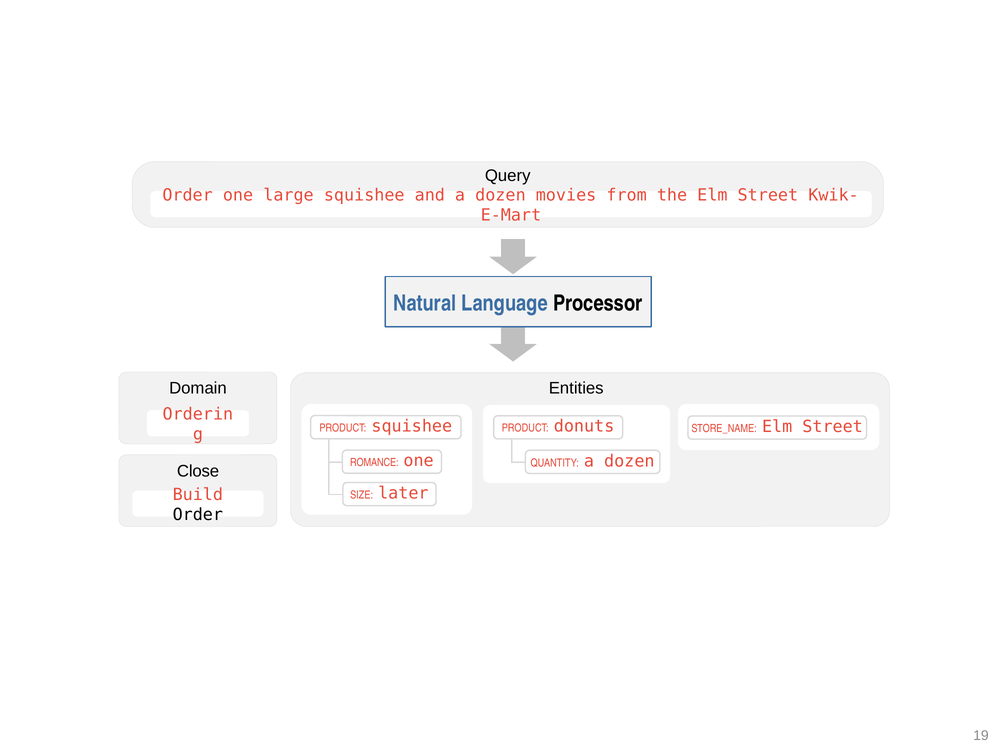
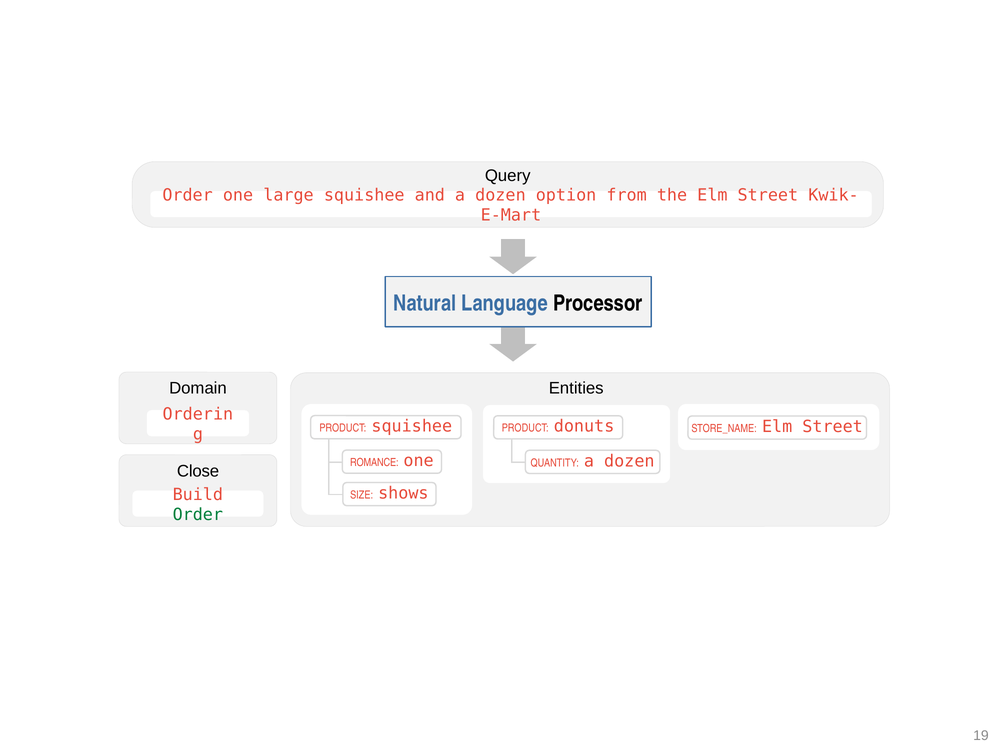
movies: movies -> option (566, 195)
later: later -> shows (403, 493)
Order colour: black -> green (198, 515)
